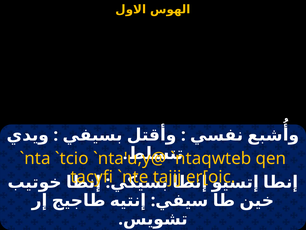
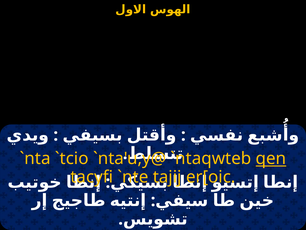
qen underline: none -> present (271, 158)
